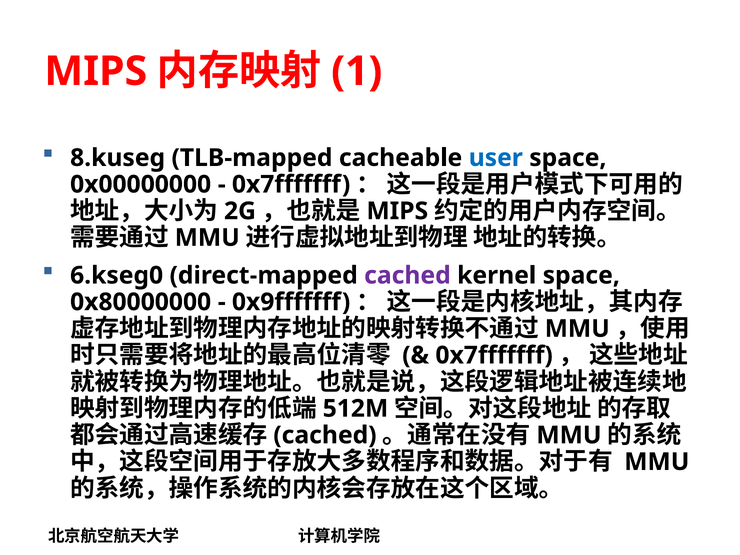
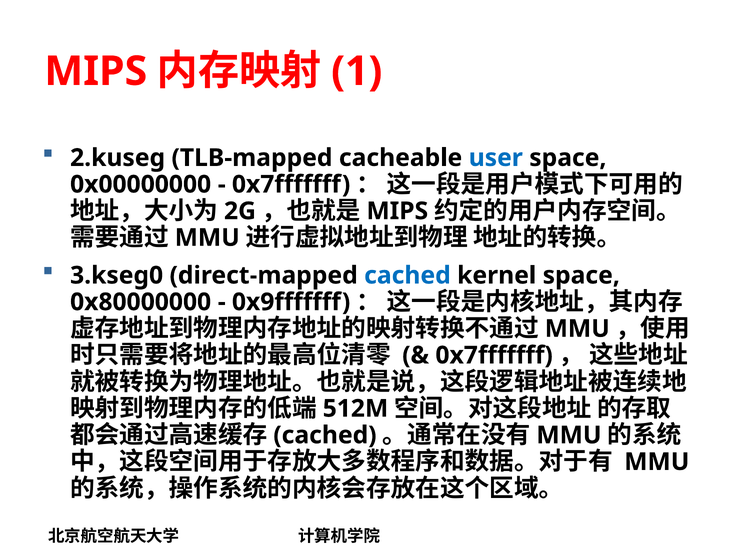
8.kuseg: 8.kuseg -> 2.kuseg (118, 158)
6.kseg0: 6.kseg0 -> 3.kseg0 (117, 275)
cached colour: purple -> blue (407, 275)
